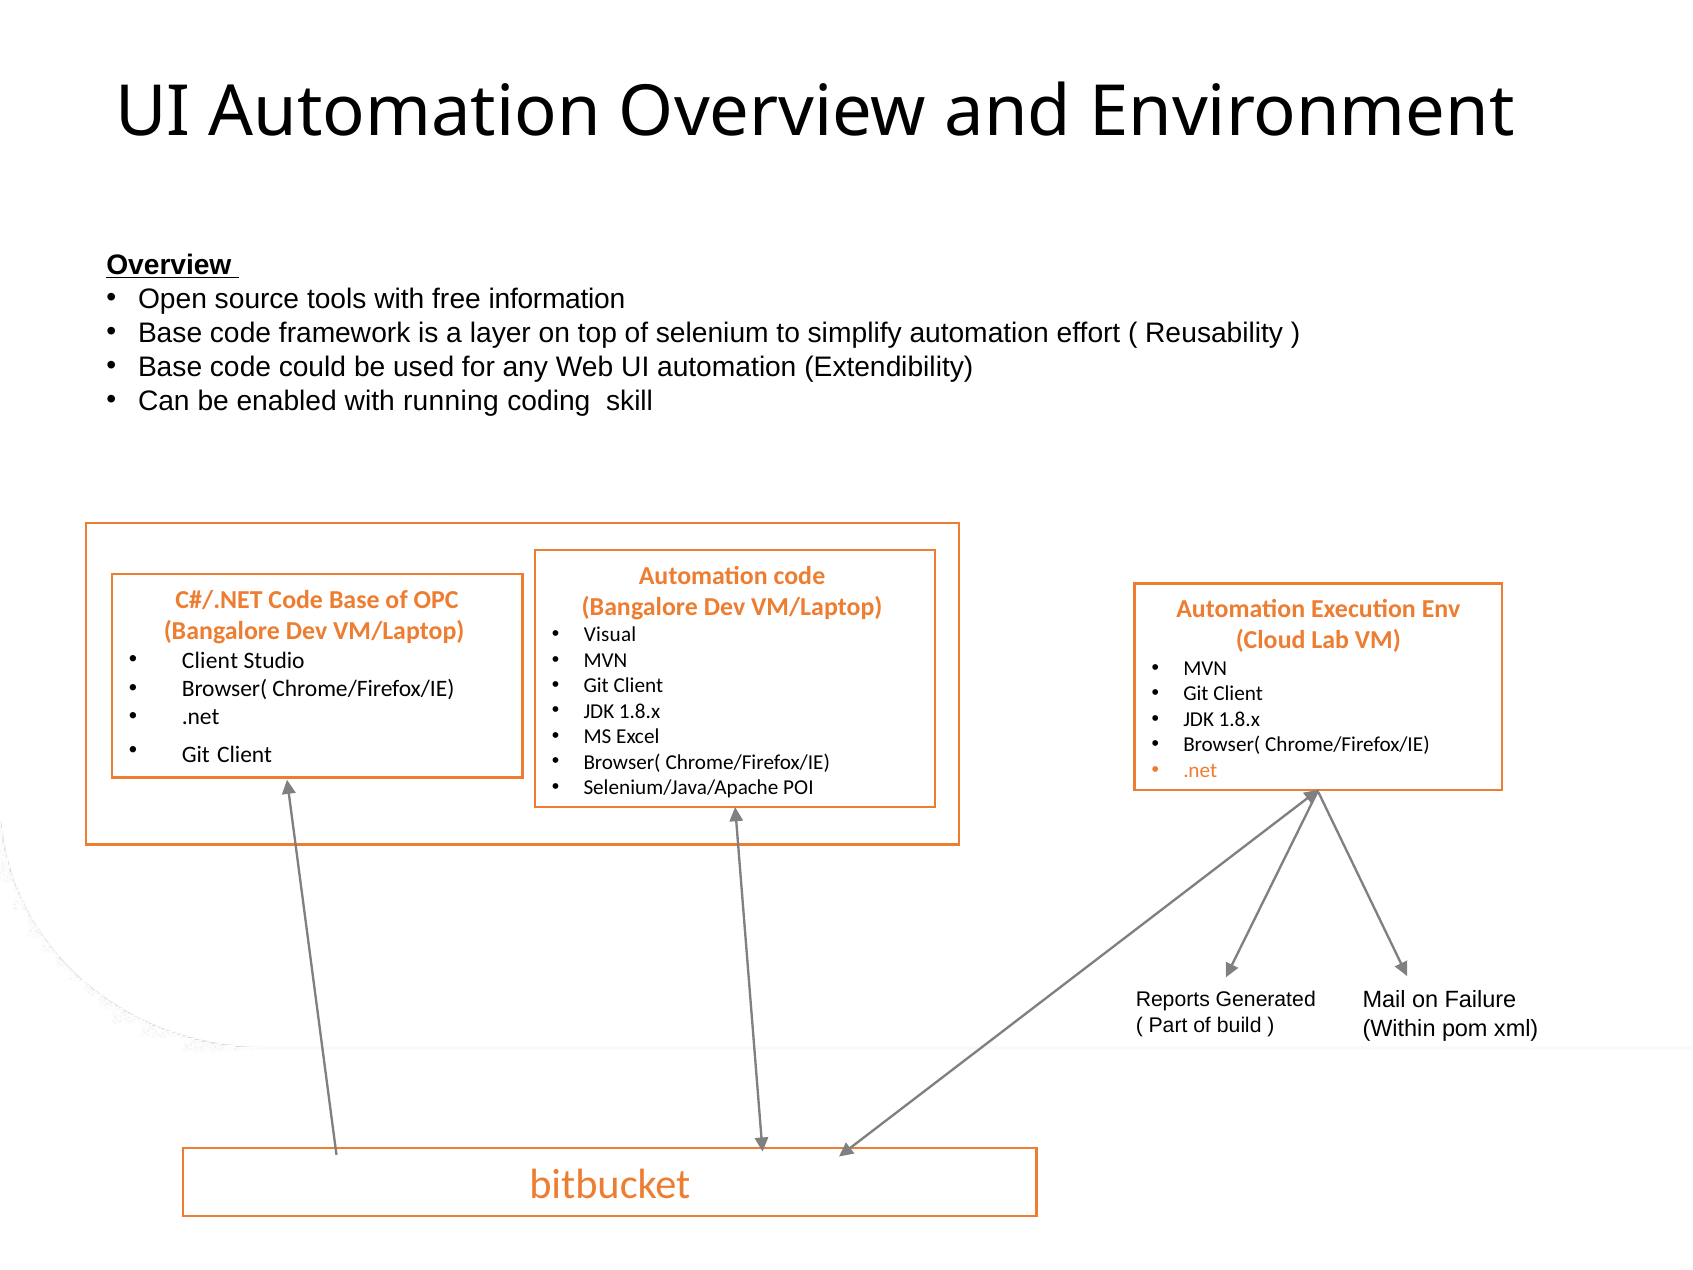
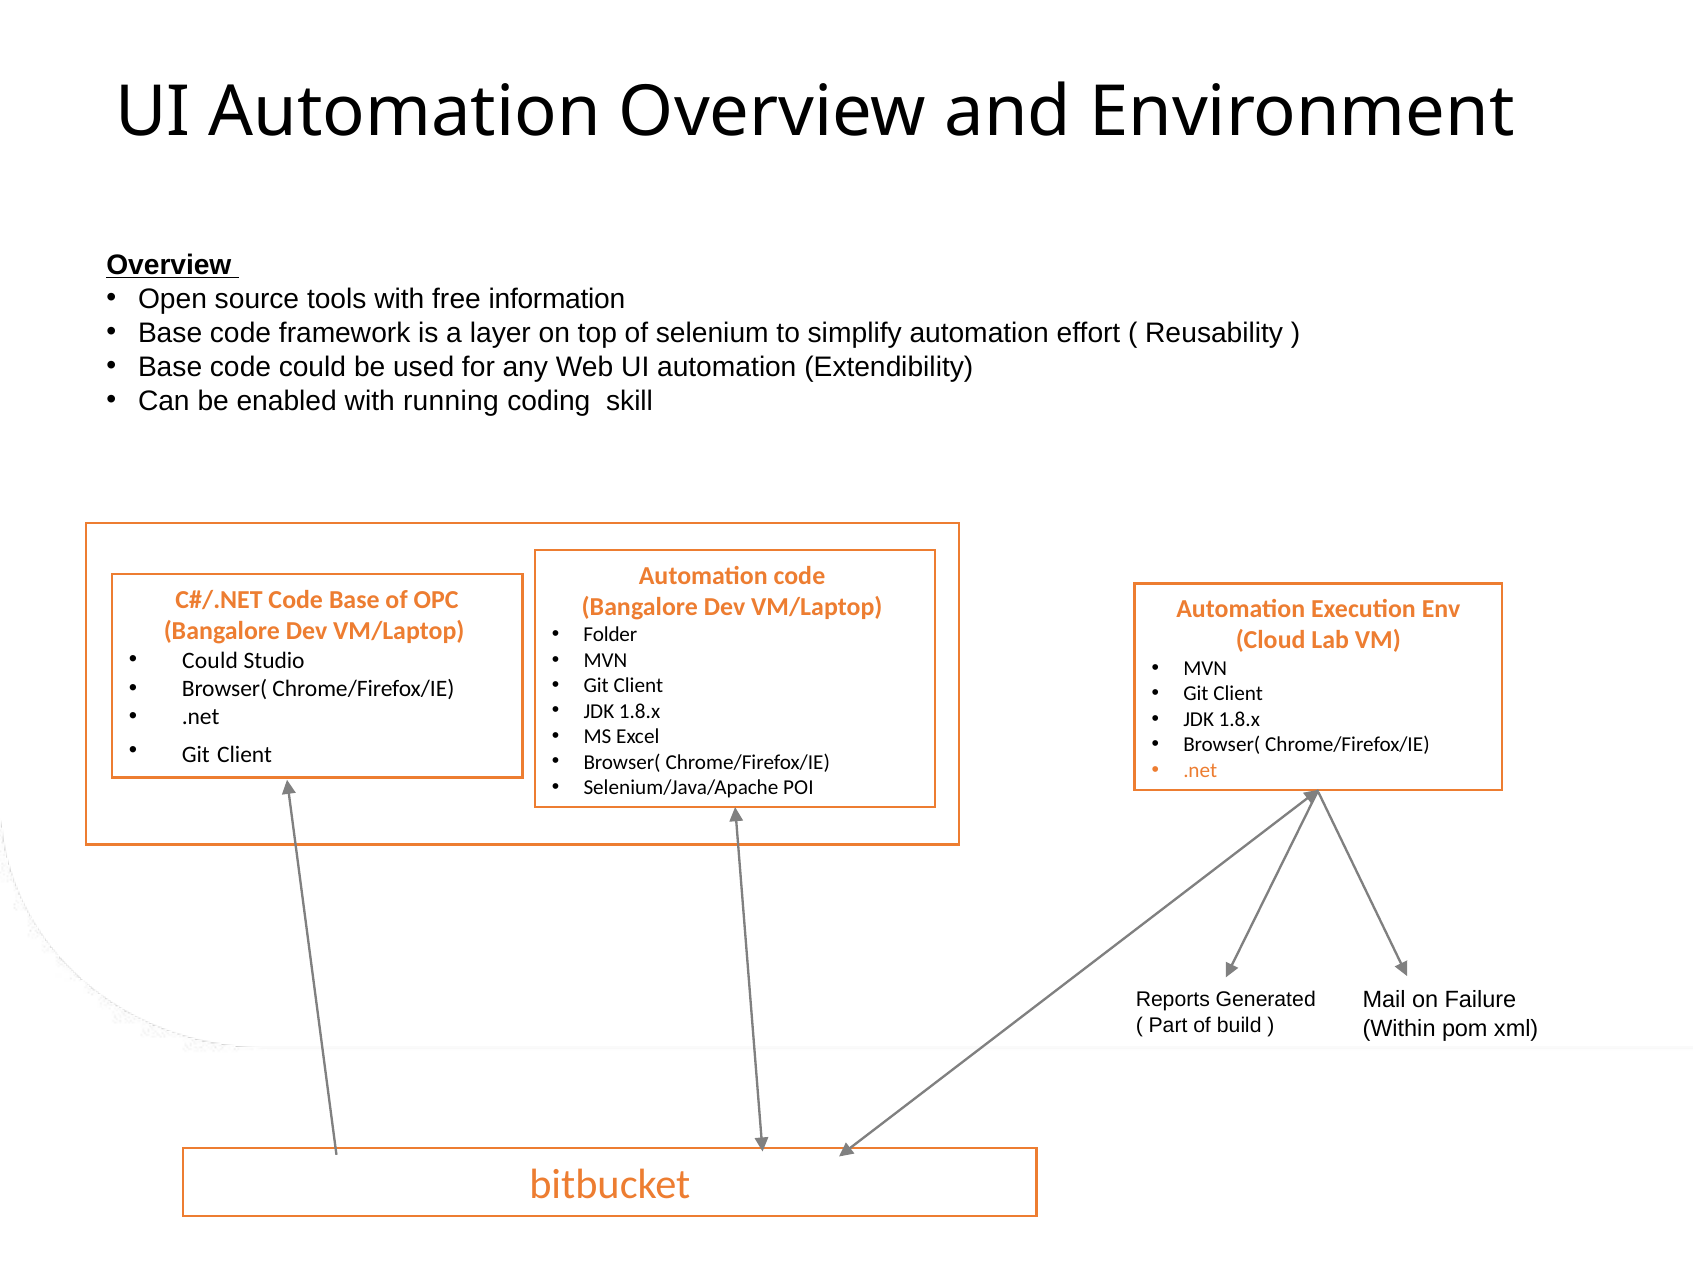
Visual: Visual -> Folder (610, 635)
Client: Client -> Could (210, 660)
